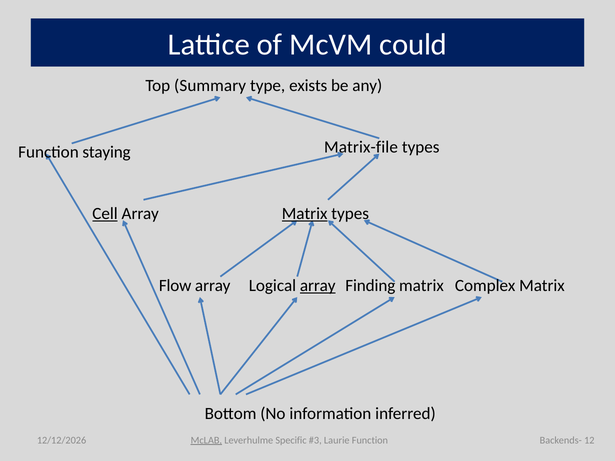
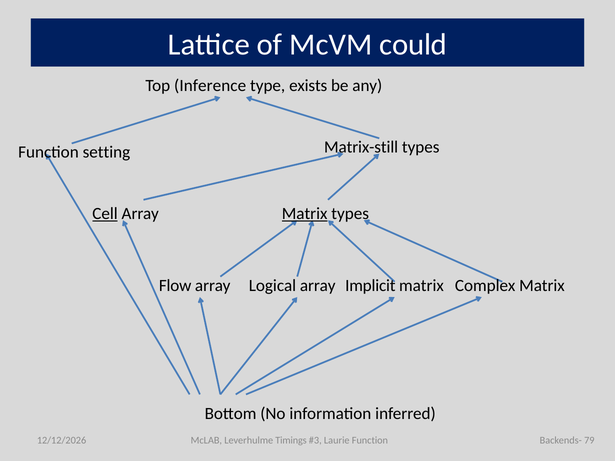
Summary: Summary -> Inference (210, 86)
Matrix-file: Matrix-file -> Matrix-still (361, 147)
staying: staying -> setting (106, 152)
array underline: present -> none (318, 286)
Finding: Finding -> Implicit (370, 286)
McLAB underline: present -> none (206, 440)
Specific: Specific -> Timings (291, 440)
12: 12 -> 79 (589, 440)
